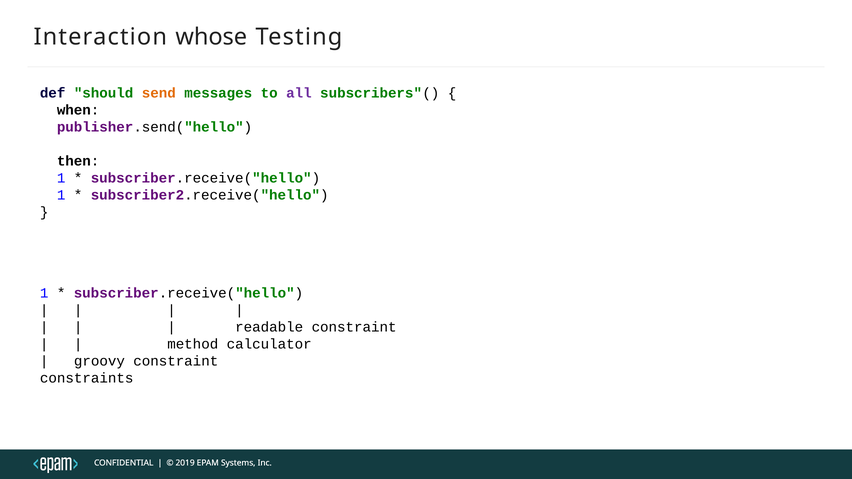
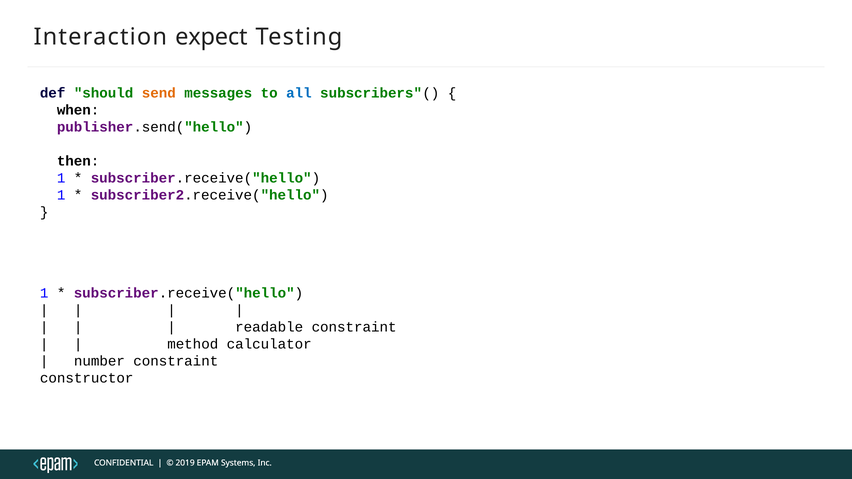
whose: whose -> expect (211, 37)
all colour: purple -> blue (299, 93)
groovy: groovy -> number (99, 361)
constraints: constraints -> constructor (87, 378)
